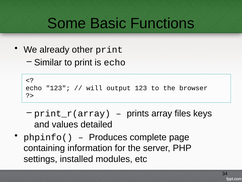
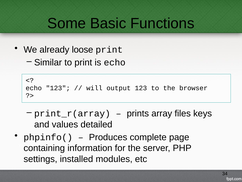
other: other -> loose (82, 50)
